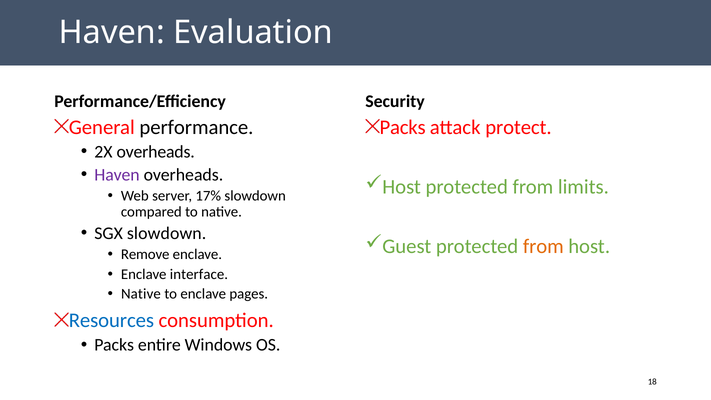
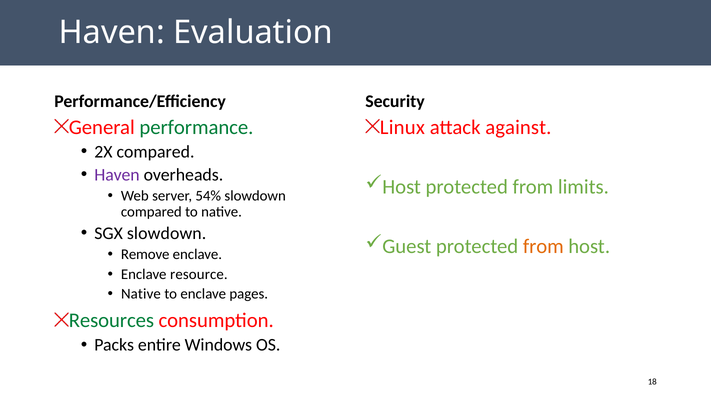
performance colour: black -> green (196, 127)
Packs: Packs -> Linux (402, 127)
protect: protect -> against (518, 127)
2X overheads: overheads -> compared (156, 152)
17%: 17% -> 54% (208, 196)
interface: interface -> resource (199, 274)
Resources colour: blue -> green (111, 321)
